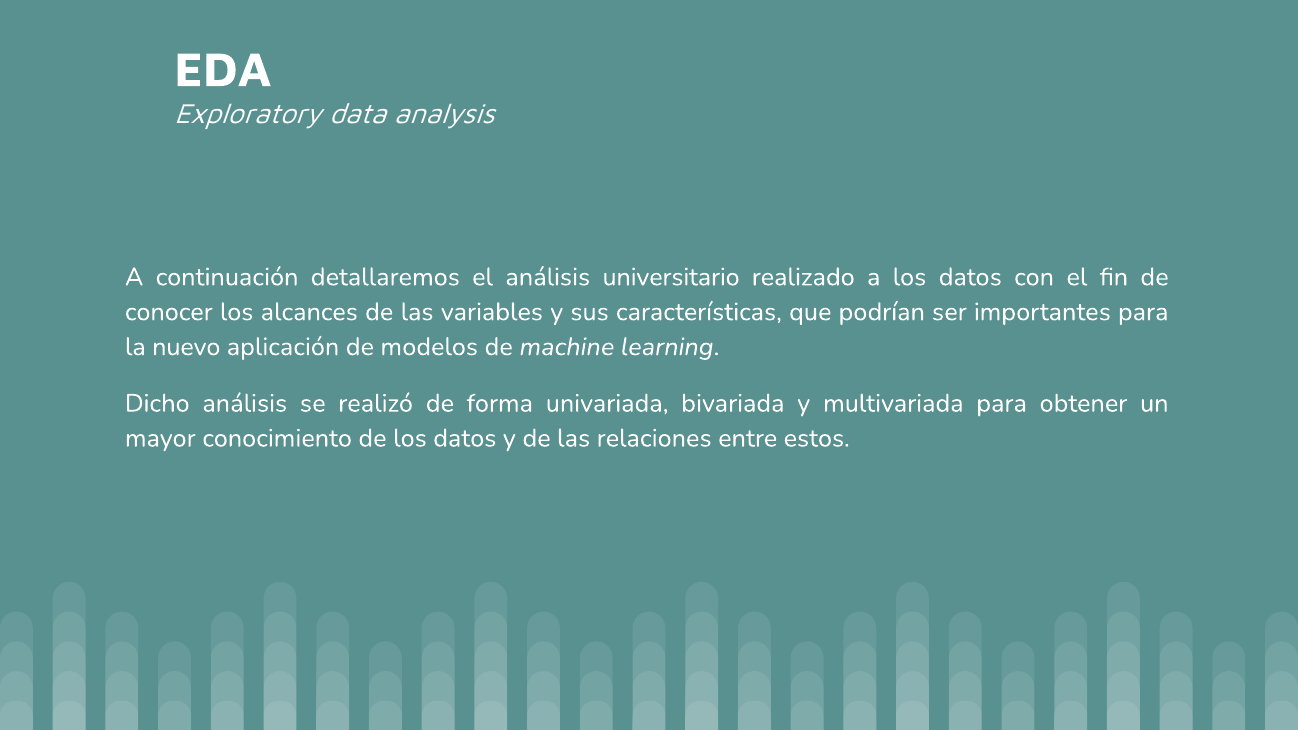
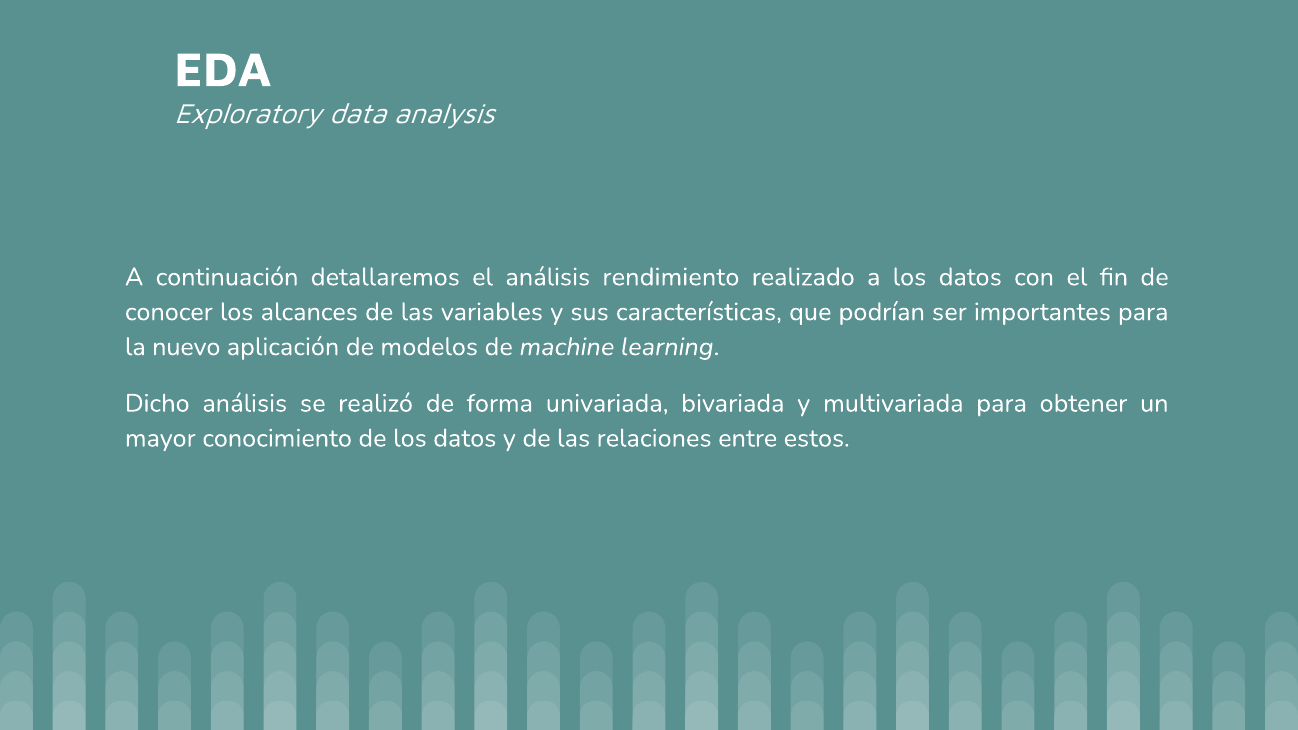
universitario: universitario -> rendimiento (671, 277)
